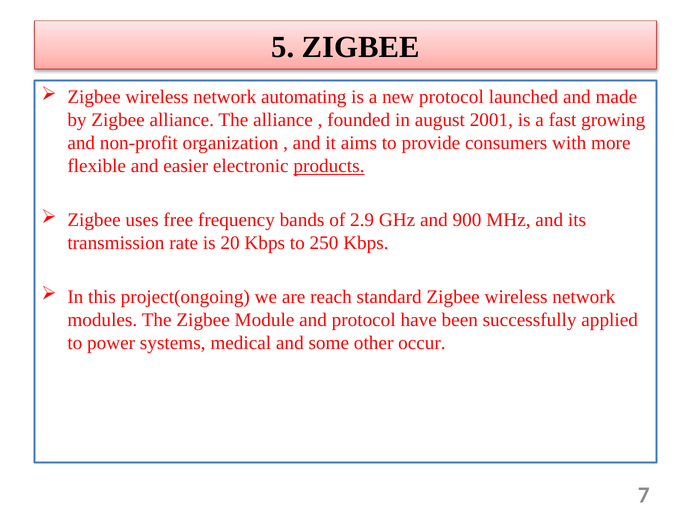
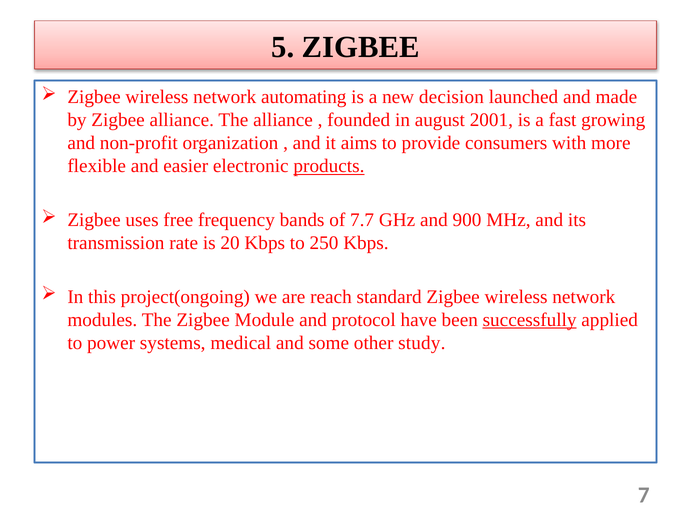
new protocol: protocol -> decision (451, 97)
2.9: 2.9 -> 7.7 (362, 220)
successfully underline: none -> present (530, 320)
occur: occur -> study (422, 343)
